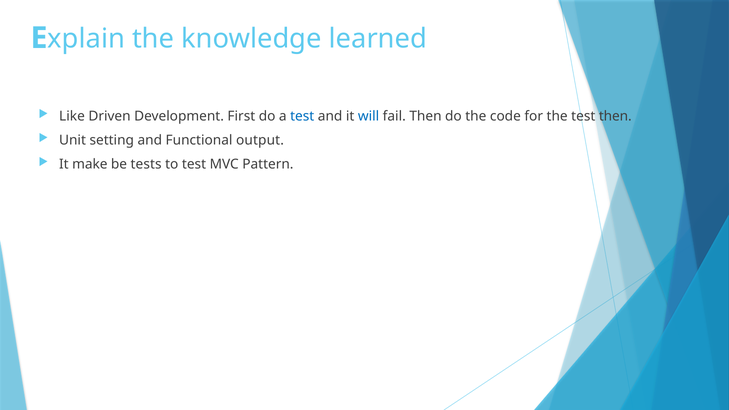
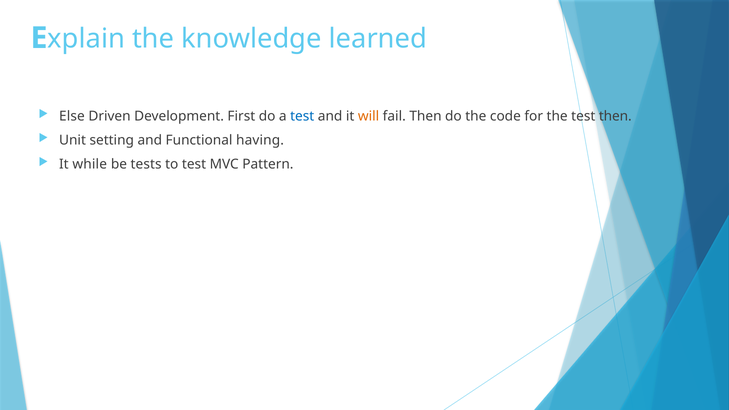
Like: Like -> Else (72, 116)
will colour: blue -> orange (369, 116)
output: output -> having (260, 140)
make: make -> while (90, 164)
